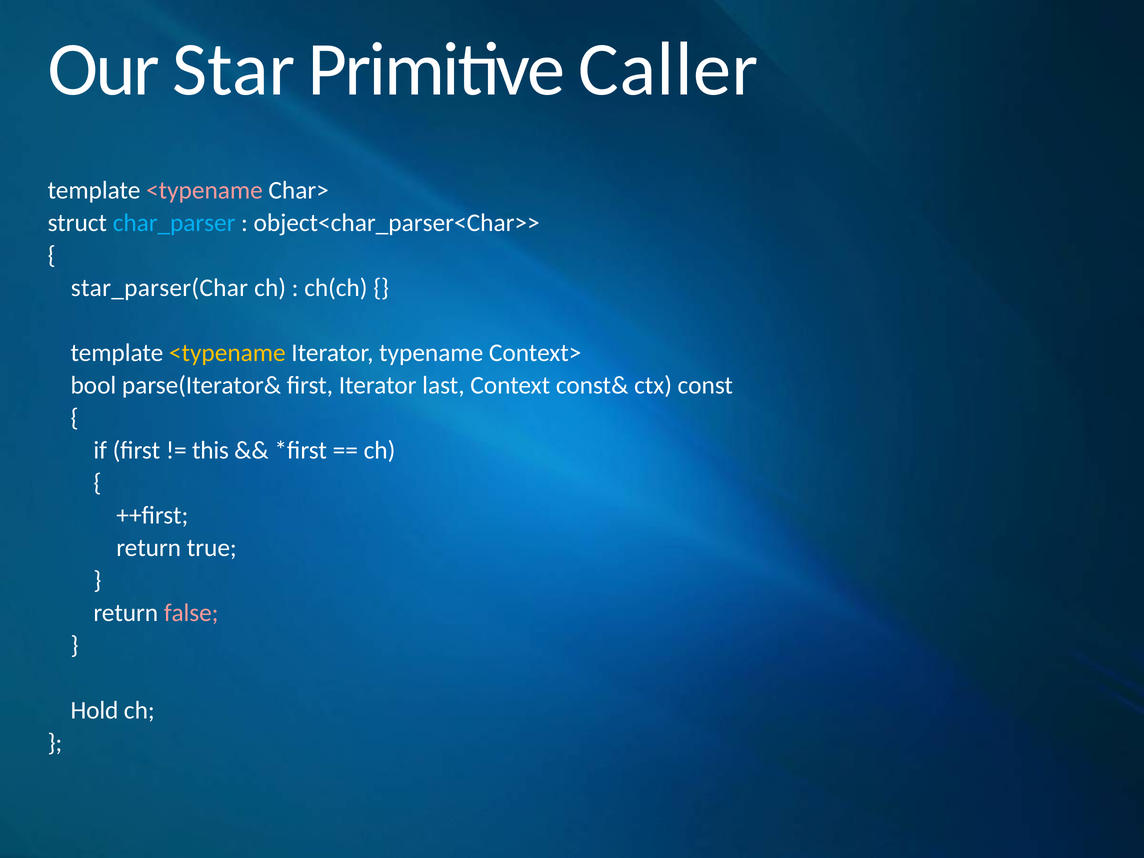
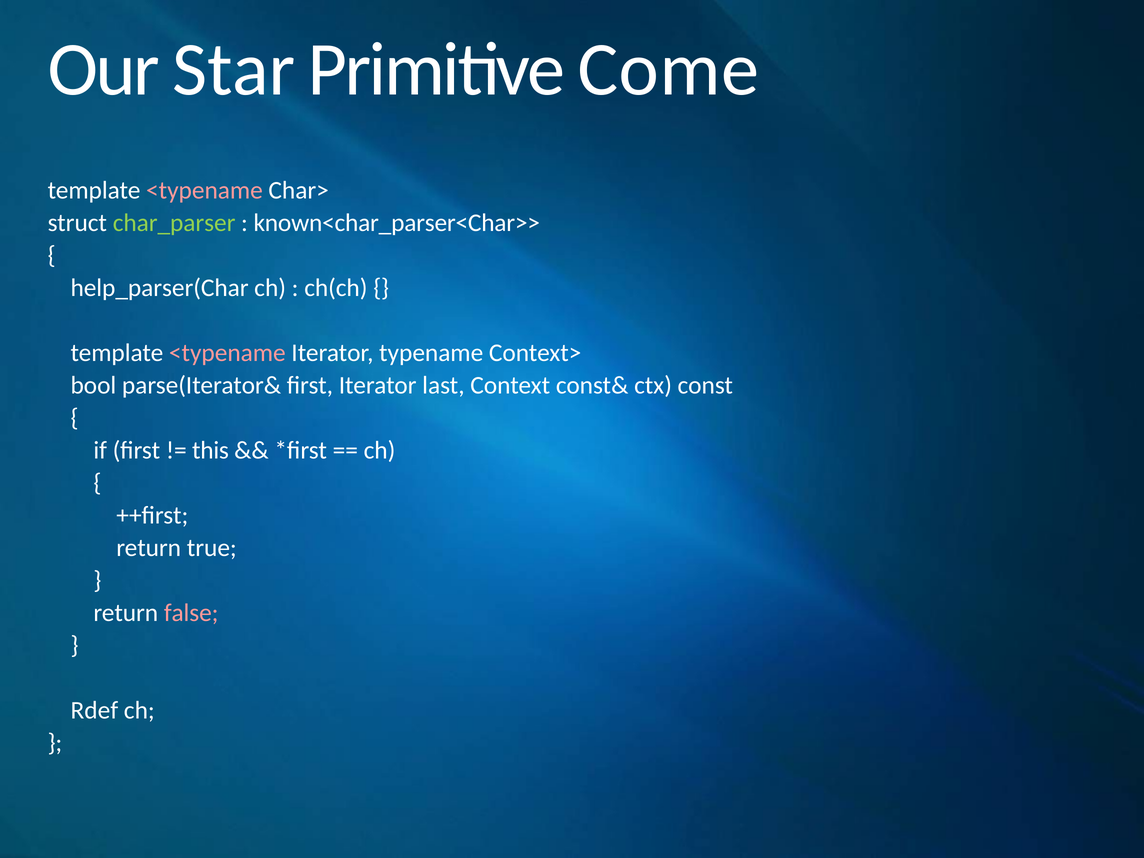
Caller: Caller -> Come (668, 70)
char_parser colour: light blue -> light green (174, 223)
object<char_parser<Char>>: object<char_parser<Char>> -> known<char_parser<Char>> (397, 223)
star_parser(Char: star_parser(Char -> help_parser(Char (160, 288)
<typename colour: yellow -> pink (227, 353)
Hold: Hold -> Rdef (94, 710)
